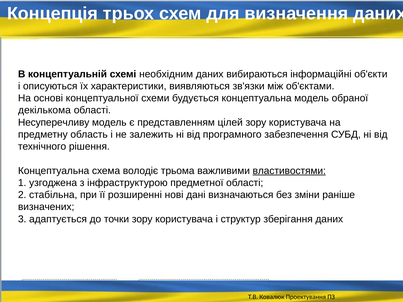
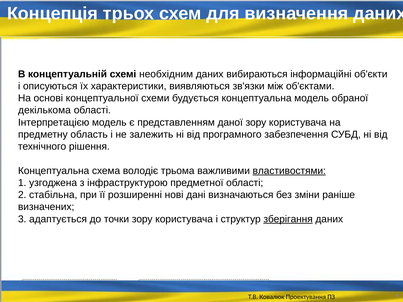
Несуперечливу: Несуперечливу -> Інтерпретацією (54, 123)
цілей: цілей -> даної (230, 123)
зберігання underline: none -> present (288, 219)
